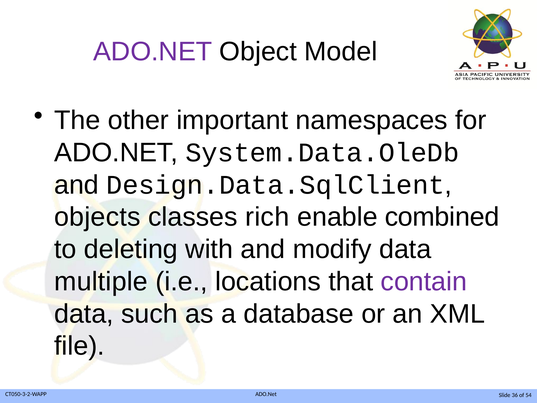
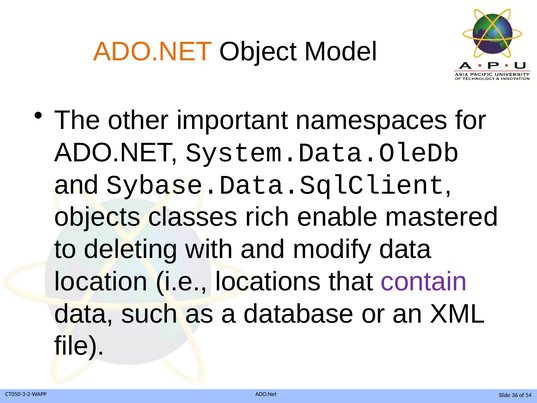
ADO.NET colour: purple -> orange (153, 52)
Design.Data.SqlClient: Design.Data.SqlClient -> Sybase.Data.SqlClient (275, 185)
combined: combined -> mastered (442, 217)
multiple: multiple -> location (101, 281)
